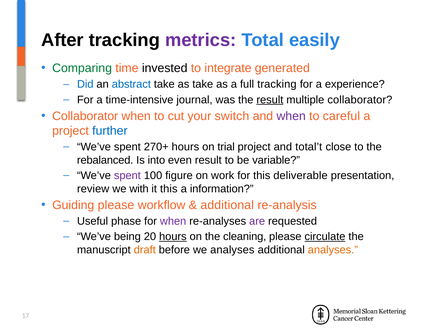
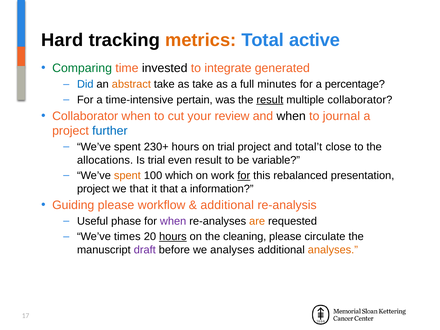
After: After -> Hard (62, 40)
metrics colour: purple -> orange (201, 40)
easily: easily -> active (315, 40)
abstract colour: blue -> orange (131, 84)
full tracking: tracking -> minutes (277, 84)
experience: experience -> percentage (355, 84)
journal: journal -> pertain (195, 100)
switch: switch -> review (232, 116)
when colour: purple -> black (291, 116)
careful: careful -> journal (341, 116)
270+: 270+ -> 230+ (156, 147)
rebalanced: rebalanced -> allocations (105, 160)
Is into: into -> trial (156, 160)
spent colour: purple -> orange (127, 176)
figure: figure -> which (179, 176)
for underline: none -> present (244, 176)
deliverable: deliverable -> rebalanced (301, 176)
review: review -> project (93, 189)
we with: with -> that (139, 189)
it this: this -> that (169, 189)
are colour: purple -> orange (257, 221)
being: being -> times (127, 237)
circulate underline: present -> none (325, 237)
draft colour: orange -> purple (145, 250)
